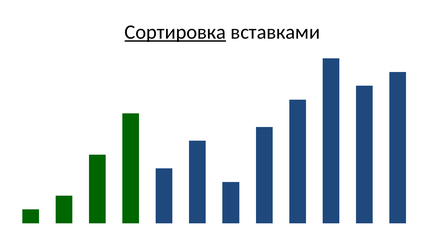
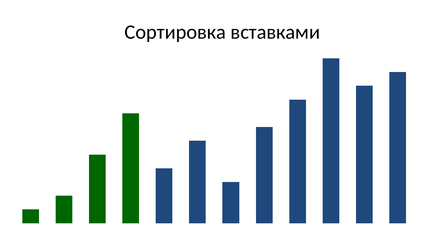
Сортировка underline: present -> none (175, 32)
